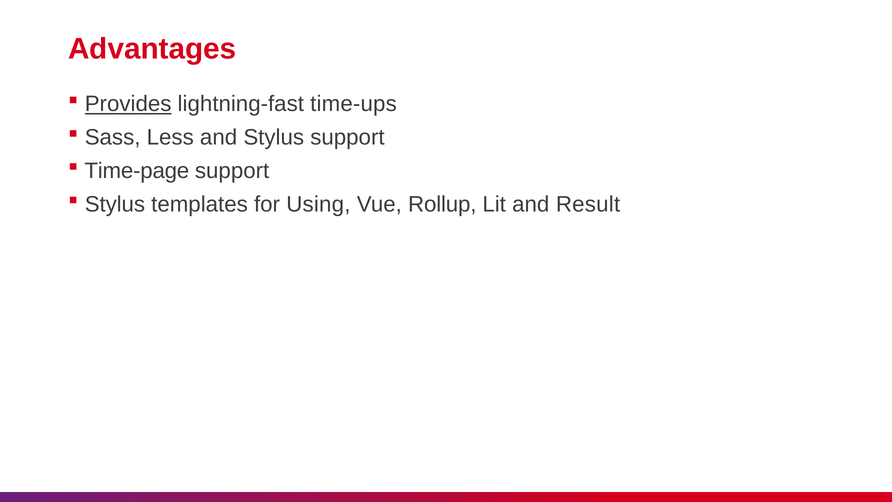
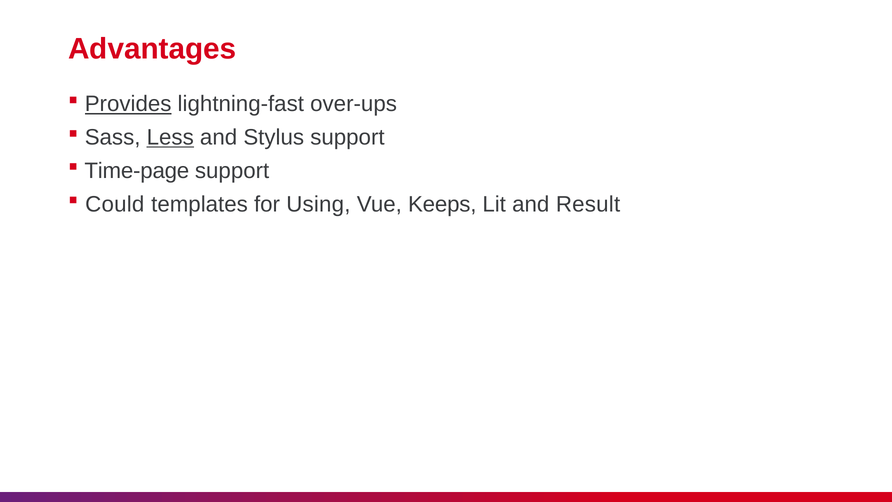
time-ups: time-ups -> over-ups (354, 104)
Less underline: none -> present (170, 137)
Stylus: Stylus -> Could (115, 204)
Rollup: Rollup -> Keeps (442, 204)
